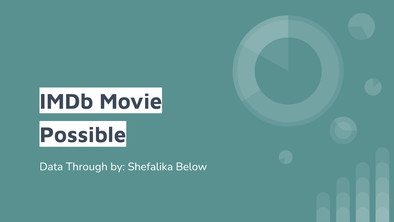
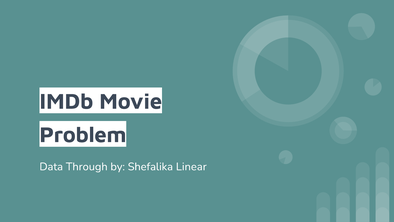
Possible: Possible -> Problem (83, 135)
Below: Below -> Linear (191, 166)
